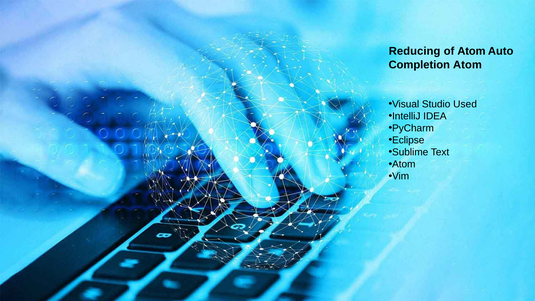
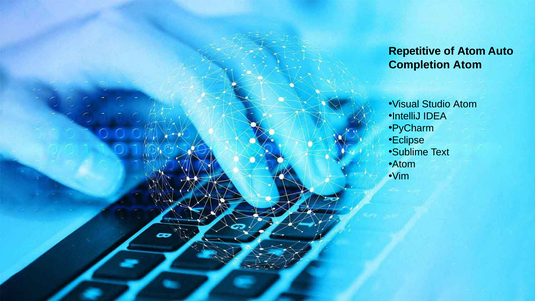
Reducing: Reducing -> Repetitive (415, 51)
Studio Used: Used -> Atom (465, 104)
